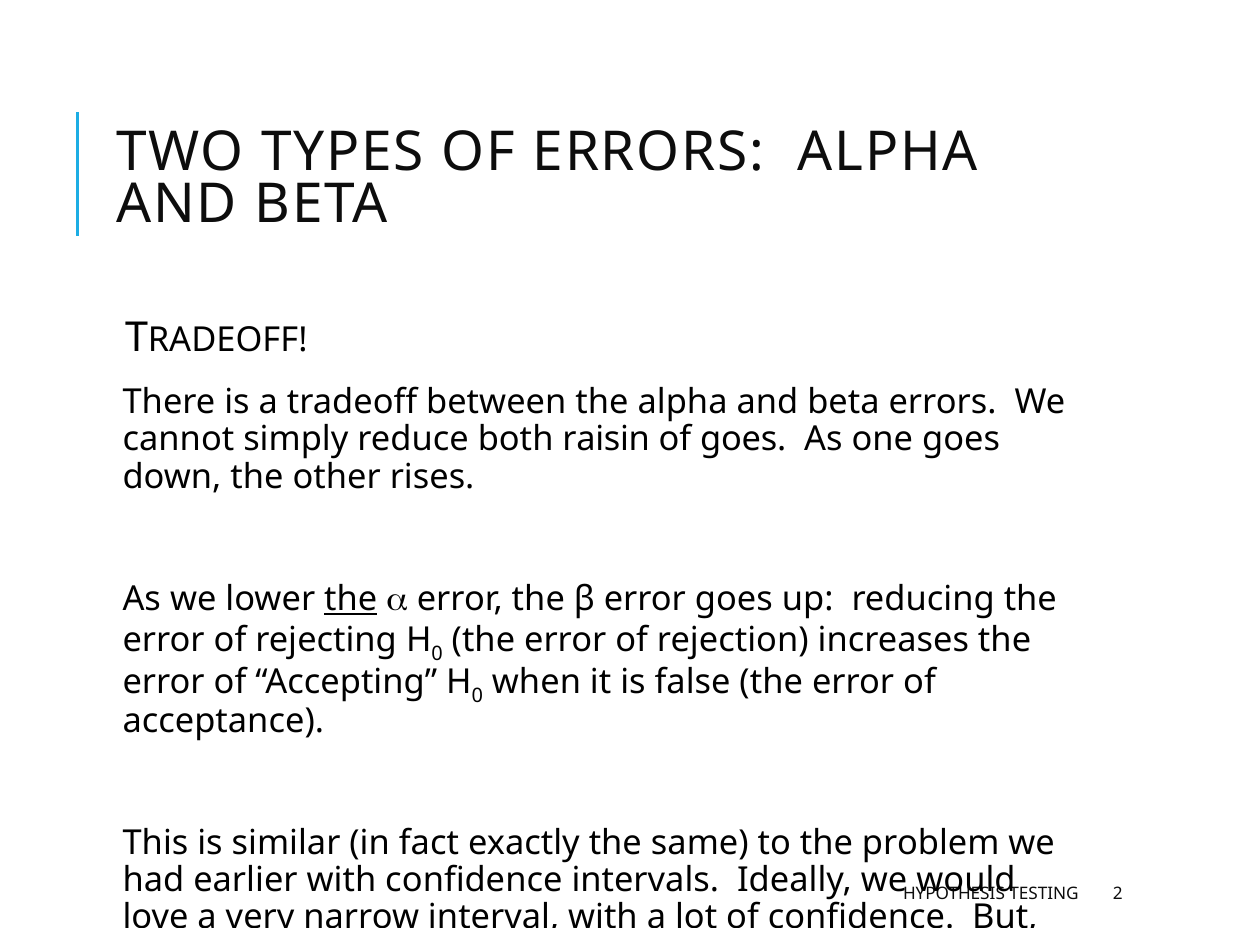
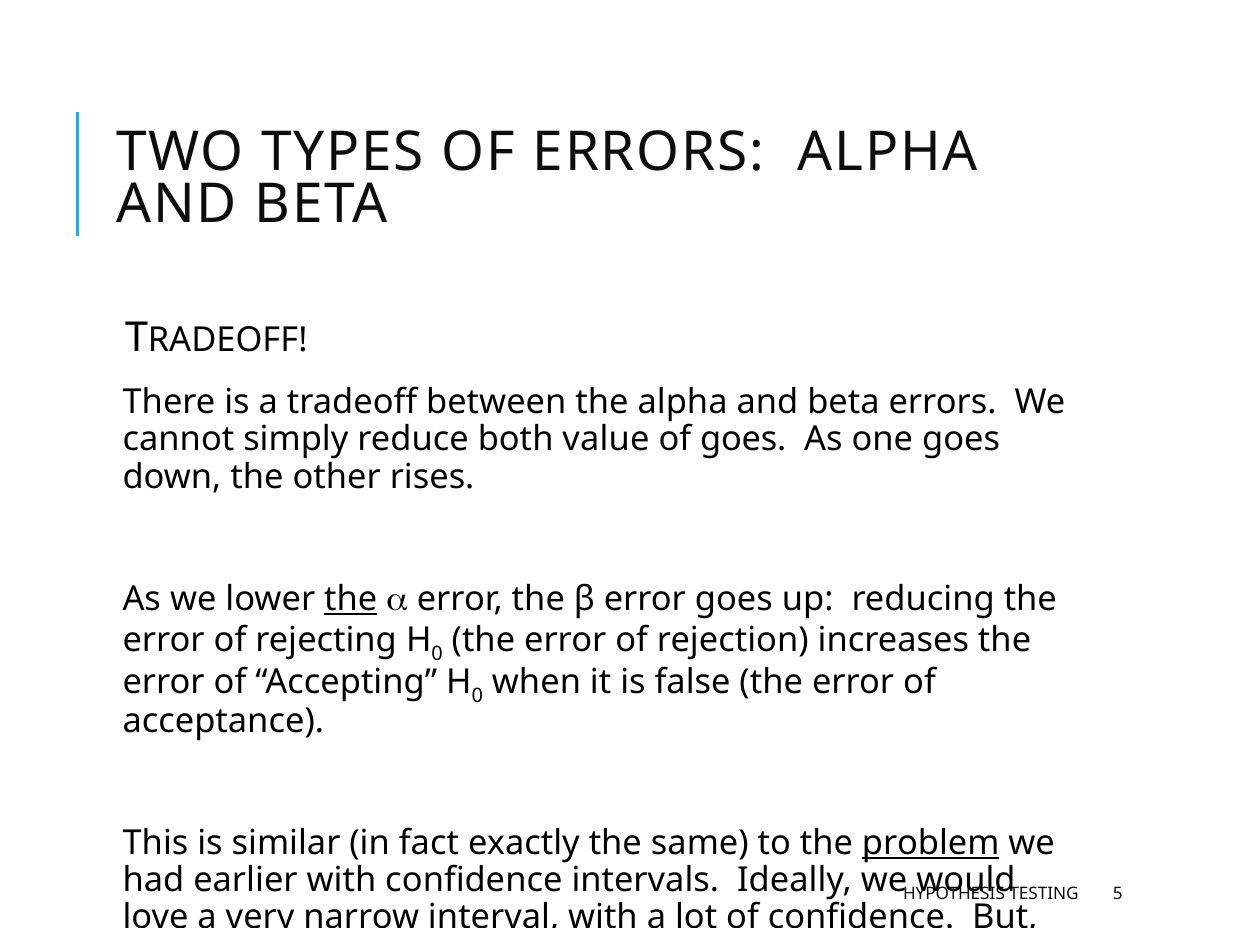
raisin: raisin -> value (606, 440)
problem underline: none -> present (931, 843)
2: 2 -> 5 (1118, 894)
